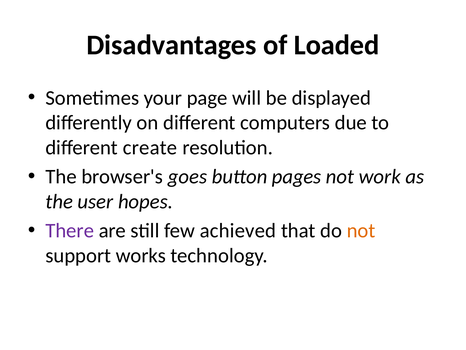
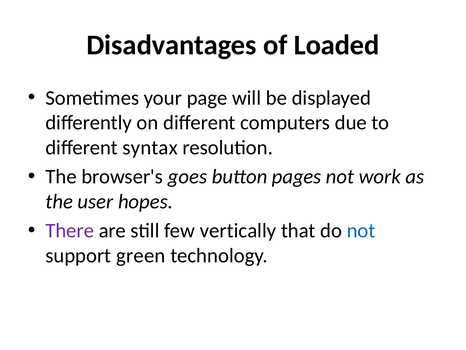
create: create -> syntax (150, 147)
achieved: achieved -> vertically (238, 230)
not colour: orange -> blue (361, 230)
works: works -> green (141, 255)
